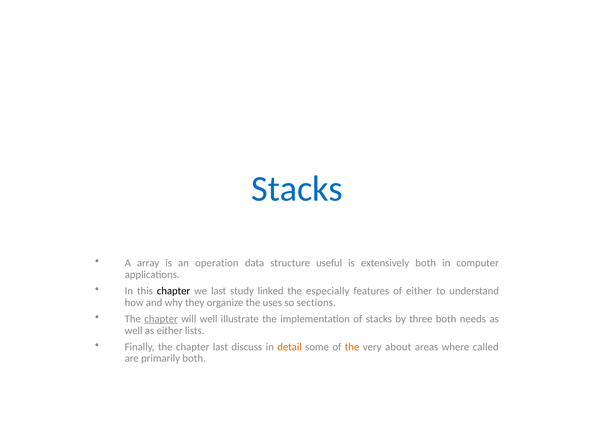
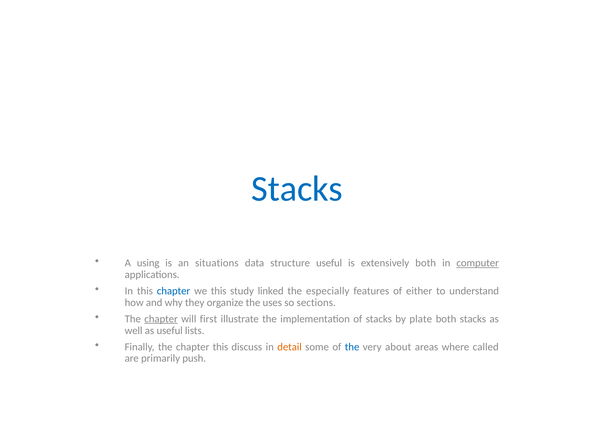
array: array -> using (148, 263)
operation: operation -> situations (217, 263)
computer underline: none -> present (478, 263)
chapter colour: black -> blue (174, 291)
we last: last -> this (219, 291)
will well: well -> first (209, 319)
three: three -> plate (421, 319)
both needs: needs -> stacks (473, 319)
as either: either -> useful (170, 330)
chapter last: last -> this (220, 346)
the colour: orange -> blue (352, 346)
primarily both: both -> push (194, 358)
